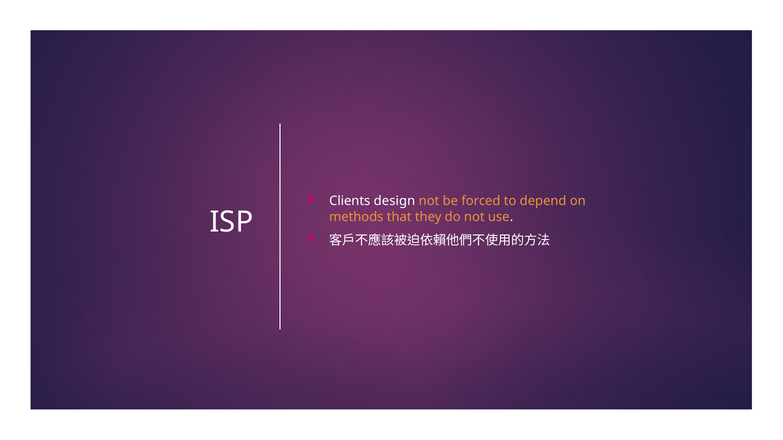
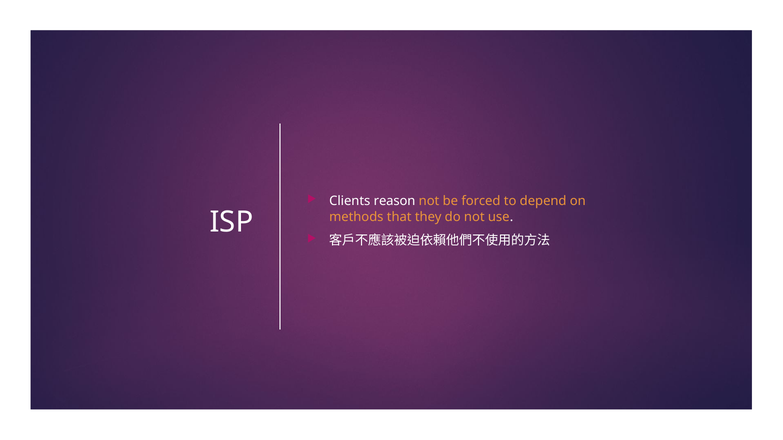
design: design -> reason (395, 201)
